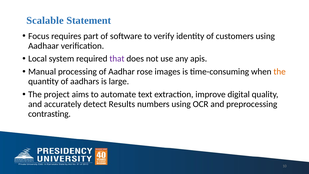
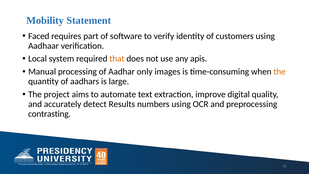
Scalable: Scalable -> Mobility (45, 20)
Focus: Focus -> Faced (39, 36)
that colour: purple -> orange (117, 59)
rose: rose -> only (145, 72)
